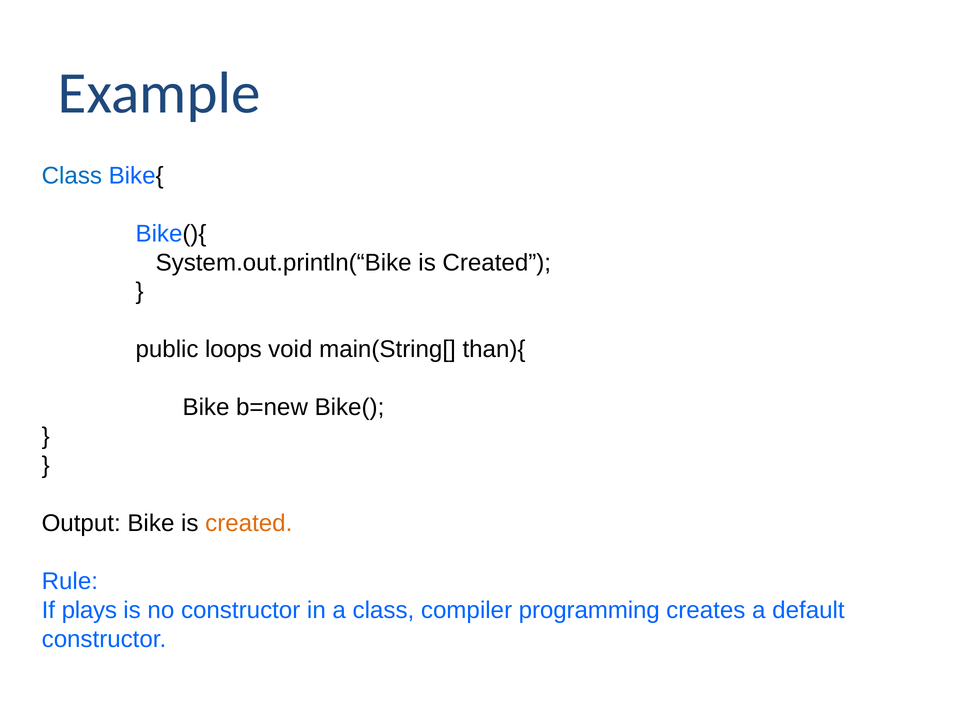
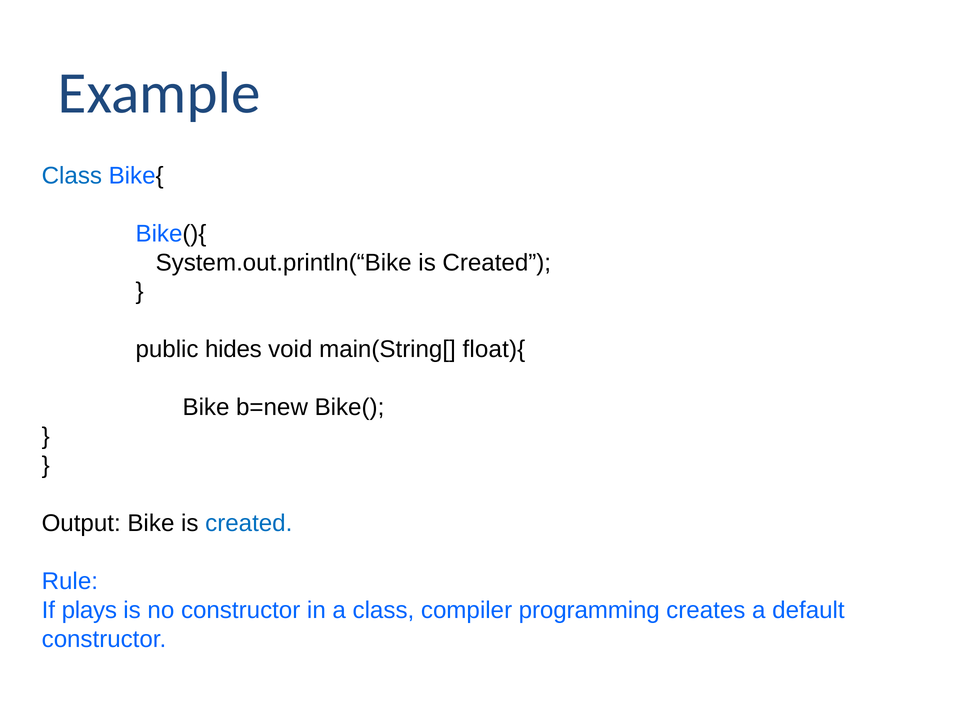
loops: loops -> hides (233, 350)
than){: than){ -> float){ (494, 350)
created colour: orange -> blue (249, 524)
